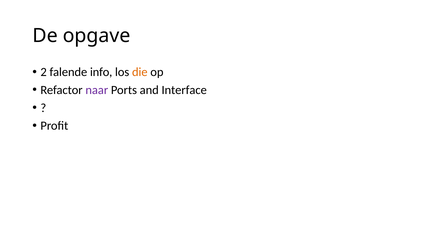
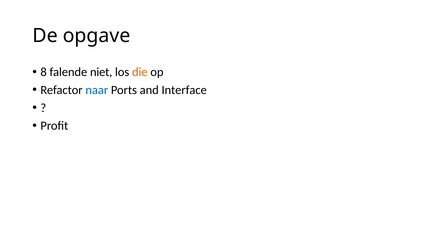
2: 2 -> 8 (44, 72)
info: info -> niet (101, 72)
naar colour: purple -> blue (97, 90)
